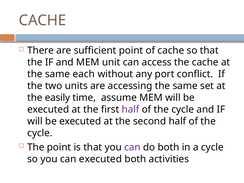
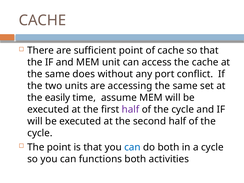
each: each -> does (84, 74)
can colour: purple -> blue (132, 147)
can executed: executed -> functions (100, 159)
